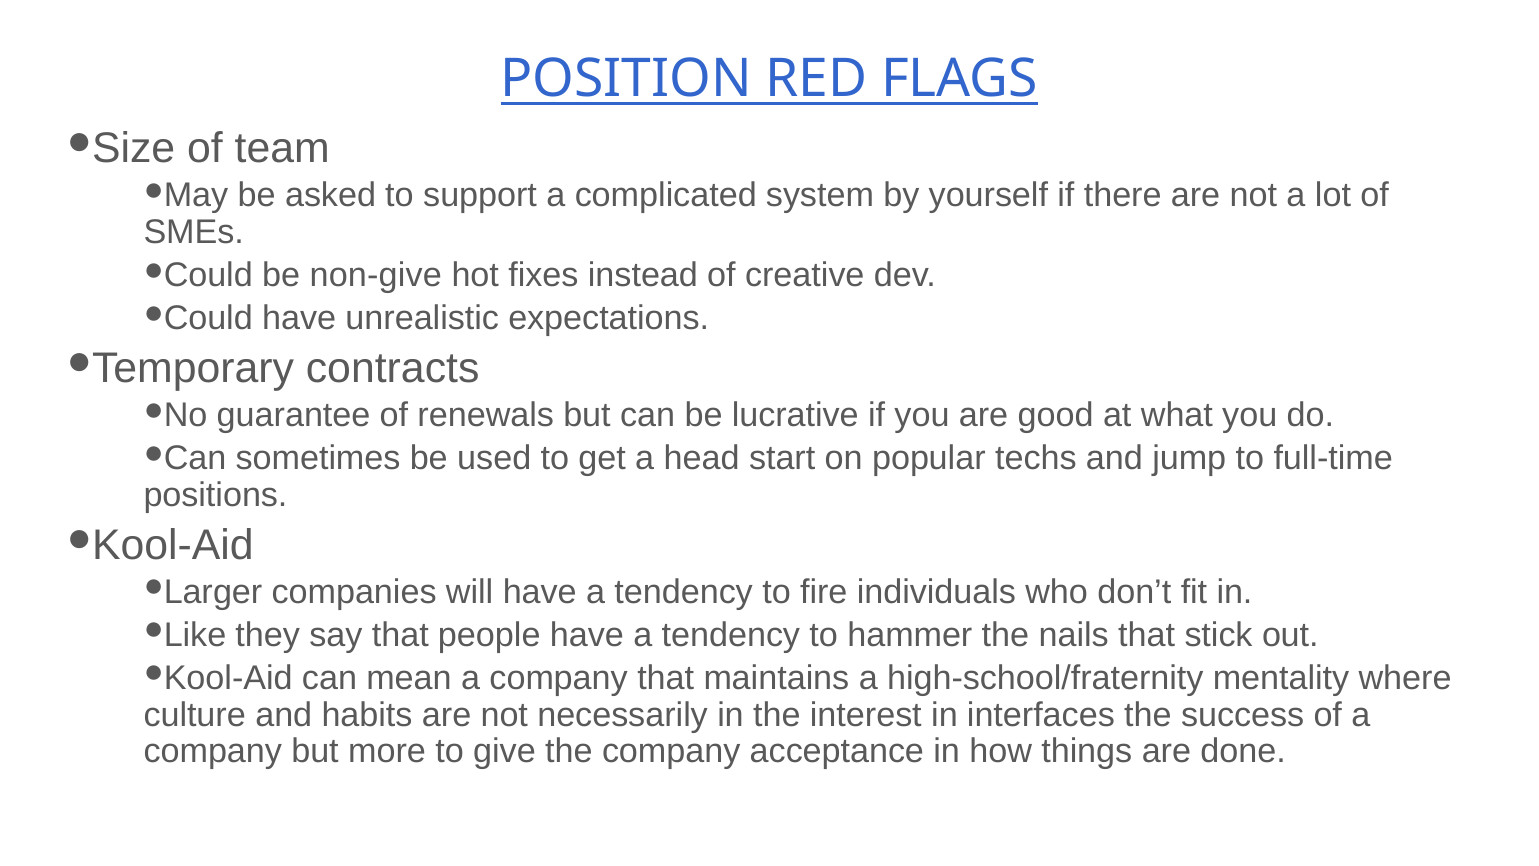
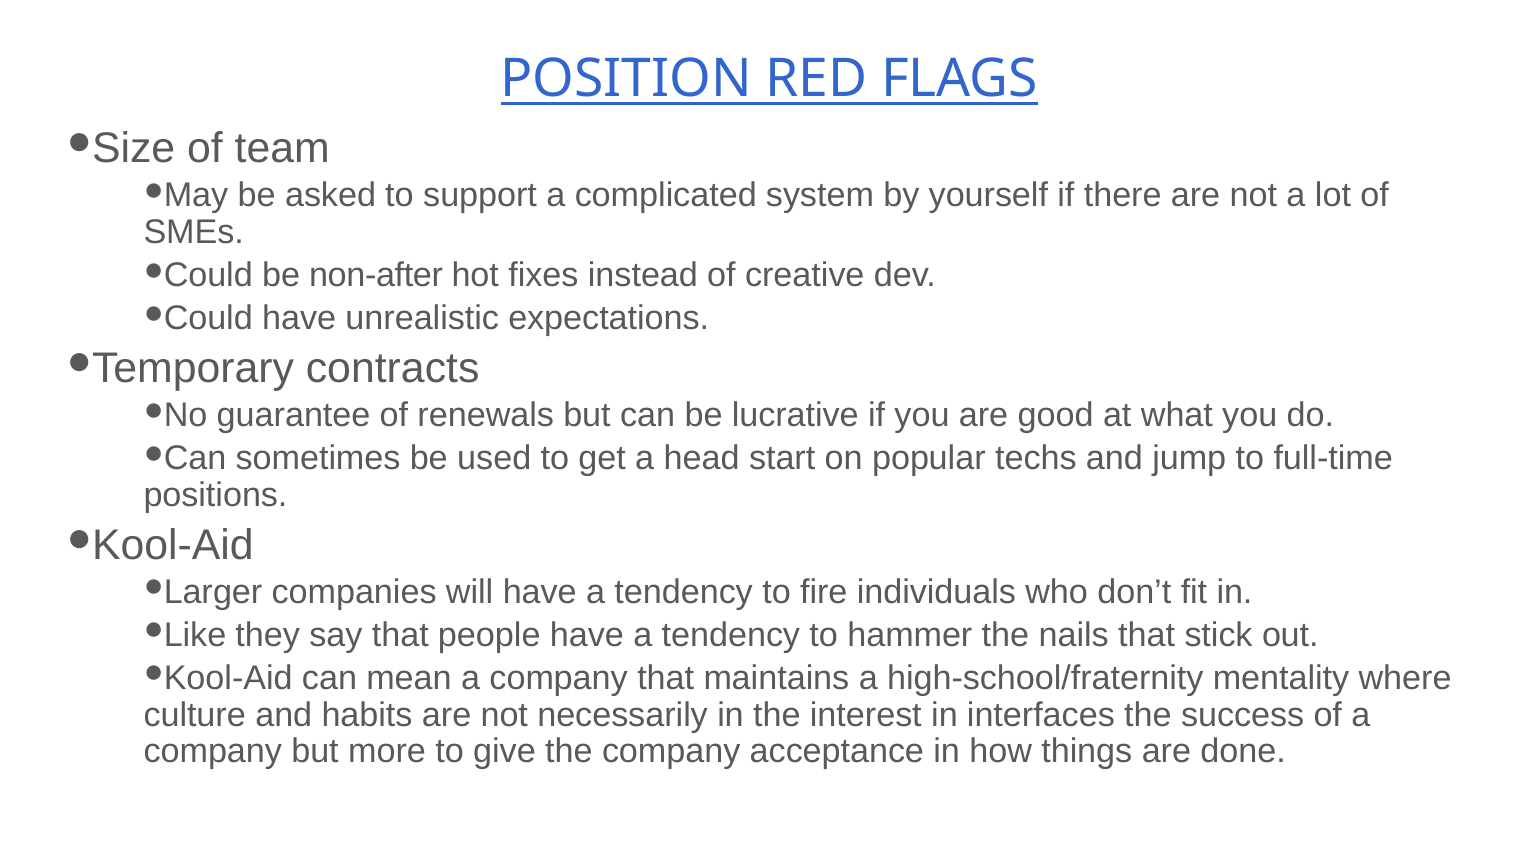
non-give: non-give -> non-after (376, 275)
